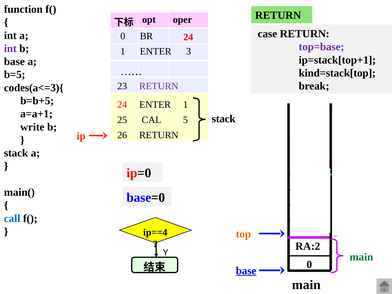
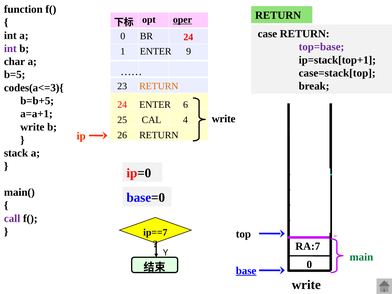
oper underline: none -> present (182, 20)
3: 3 -> 9 (189, 51)
base: base -> char (14, 62)
kind=stack[top: kind=stack[top -> case=stack[top (337, 73)
RETURN colour: purple -> orange (159, 86)
ENTER 1: 1 -> 6 (186, 105)
stack: stack -> write (224, 119)
CAL 5: 5 -> 4 (185, 120)
call colour: blue -> purple (12, 218)
ip==4: ip==4 -> ip==7 (155, 232)
top colour: orange -> black (243, 234)
RA:2: RA:2 -> RA:7 (308, 246)
main: main -> write (306, 285)
